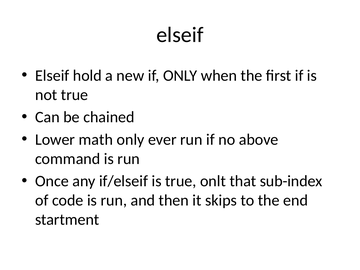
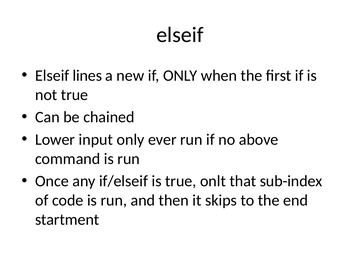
hold: hold -> lines (87, 76)
math: math -> input (96, 140)
